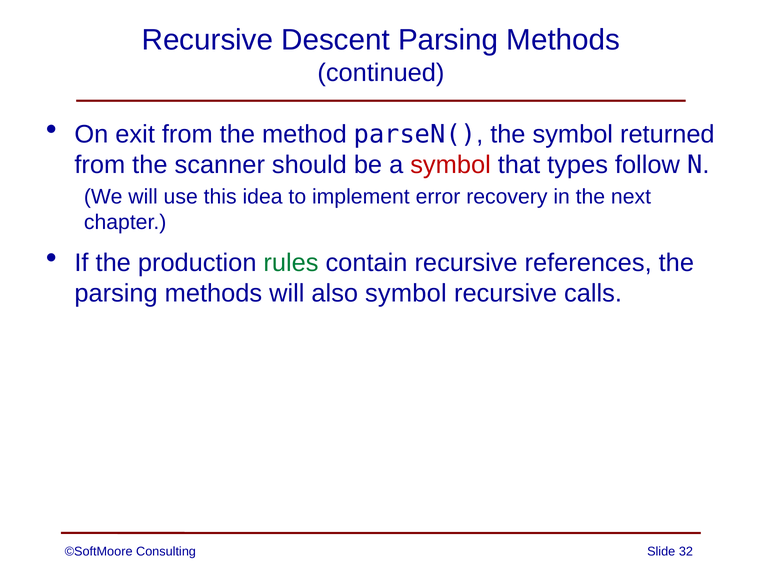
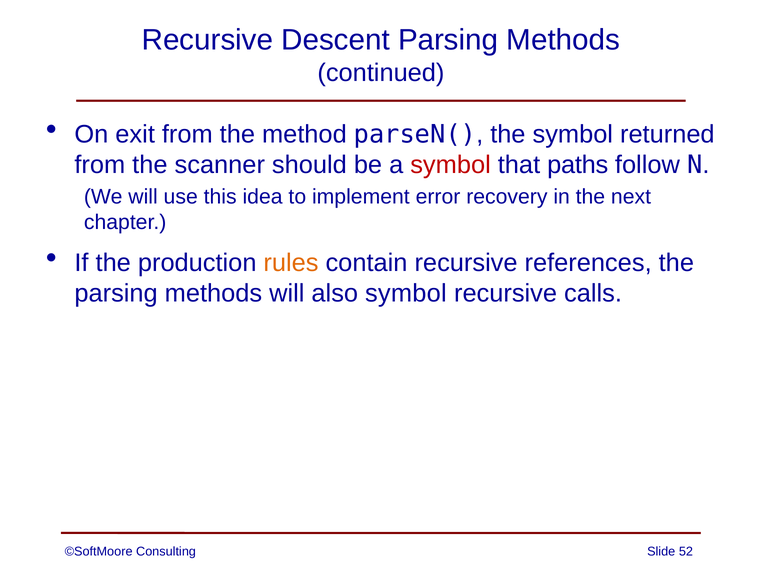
types: types -> paths (578, 165)
rules colour: green -> orange (291, 263)
32: 32 -> 52 (686, 552)
